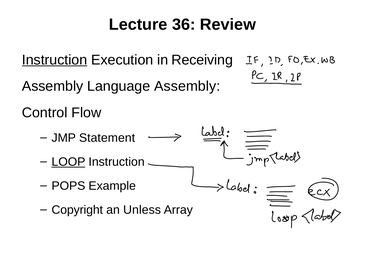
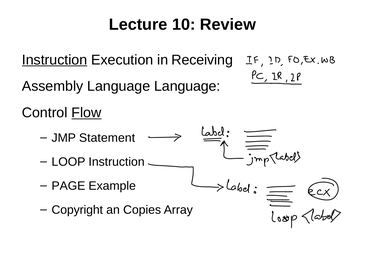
36: 36 -> 10 (184, 25)
Language Assembly: Assembly -> Language (187, 87)
Flow underline: none -> present (86, 113)
LOOP underline: present -> none (68, 162)
POPS: POPS -> PAGE (68, 186)
Unless: Unless -> Copies (142, 210)
